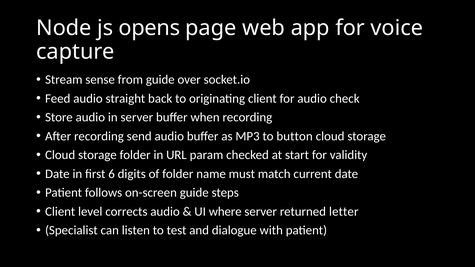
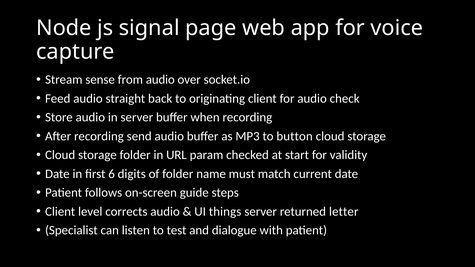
opens: opens -> signal (149, 28)
from guide: guide -> audio (160, 80)
where: where -> things (225, 212)
